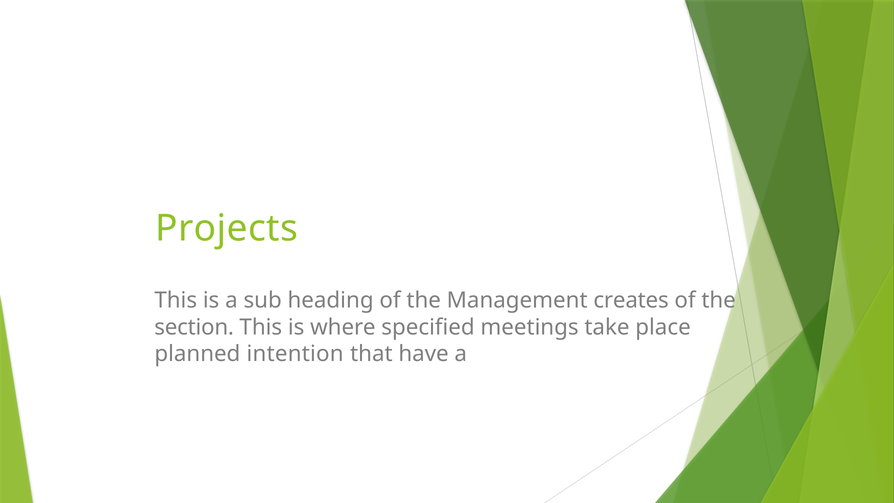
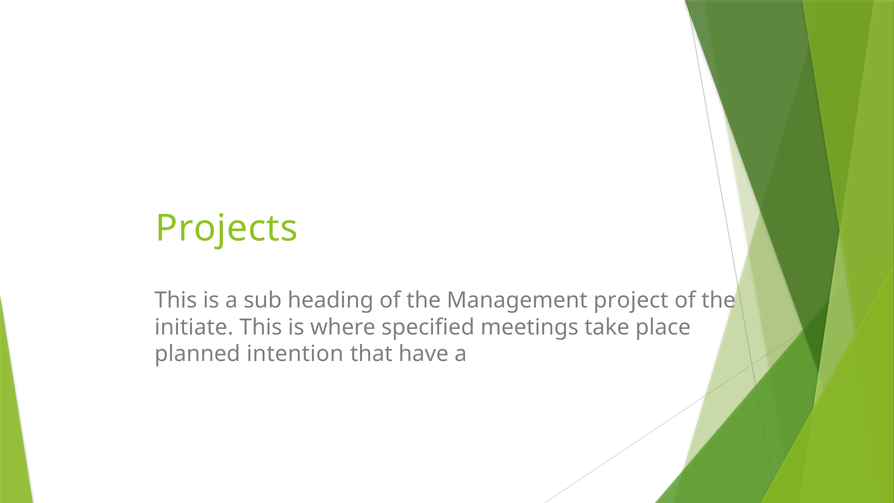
creates: creates -> project (631, 300)
section: section -> initiate (194, 327)
